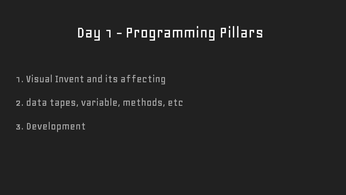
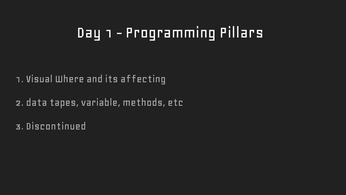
Invent: Invent -> Where (70, 78)
Development: Development -> Discontinued (56, 126)
